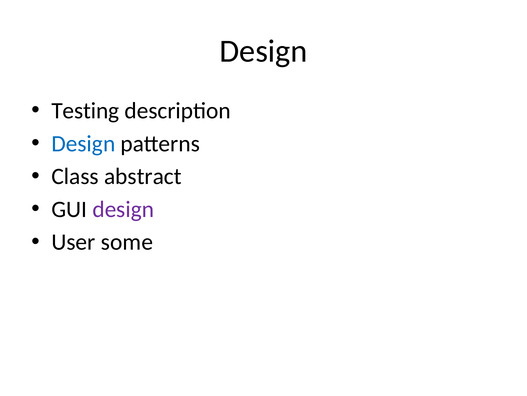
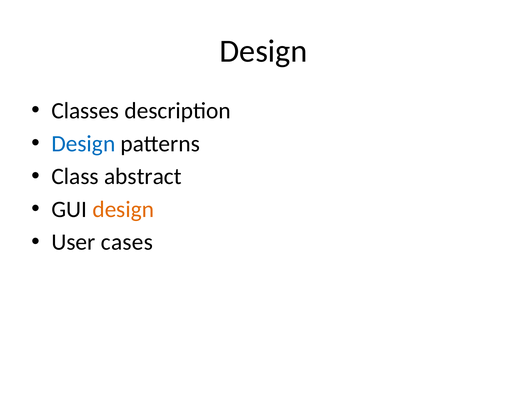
Testing: Testing -> Classes (85, 111)
design colour: purple -> orange (123, 209)
some: some -> cases (127, 242)
